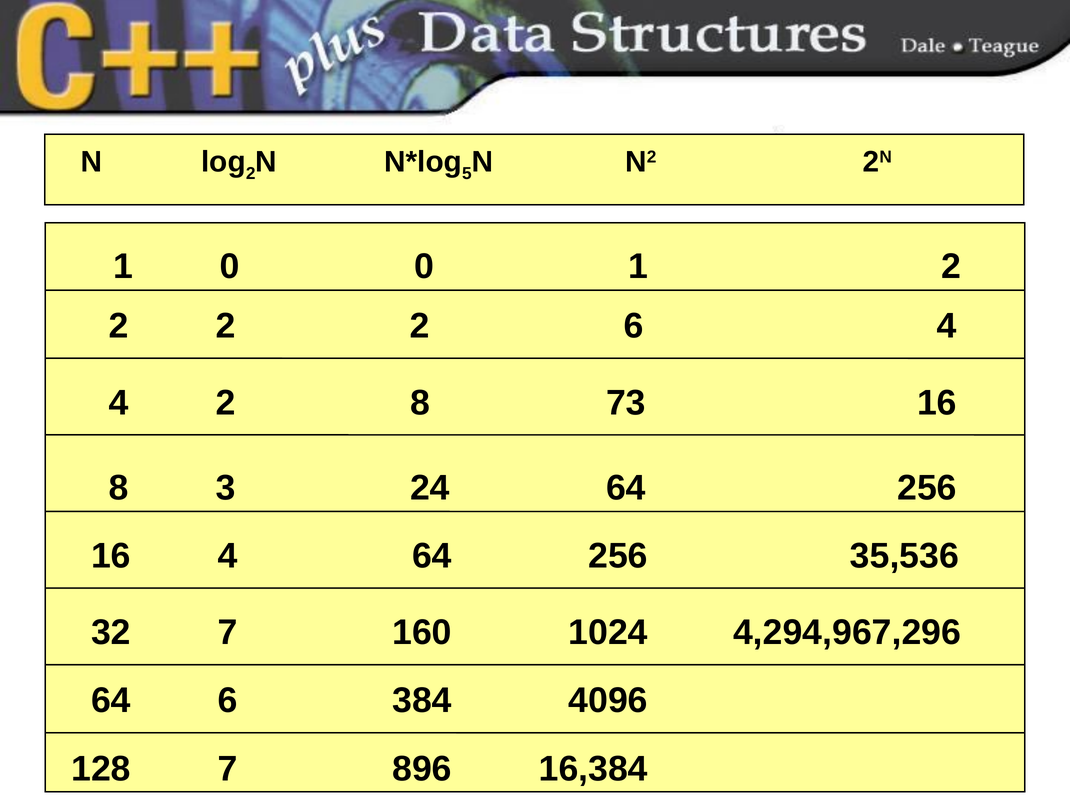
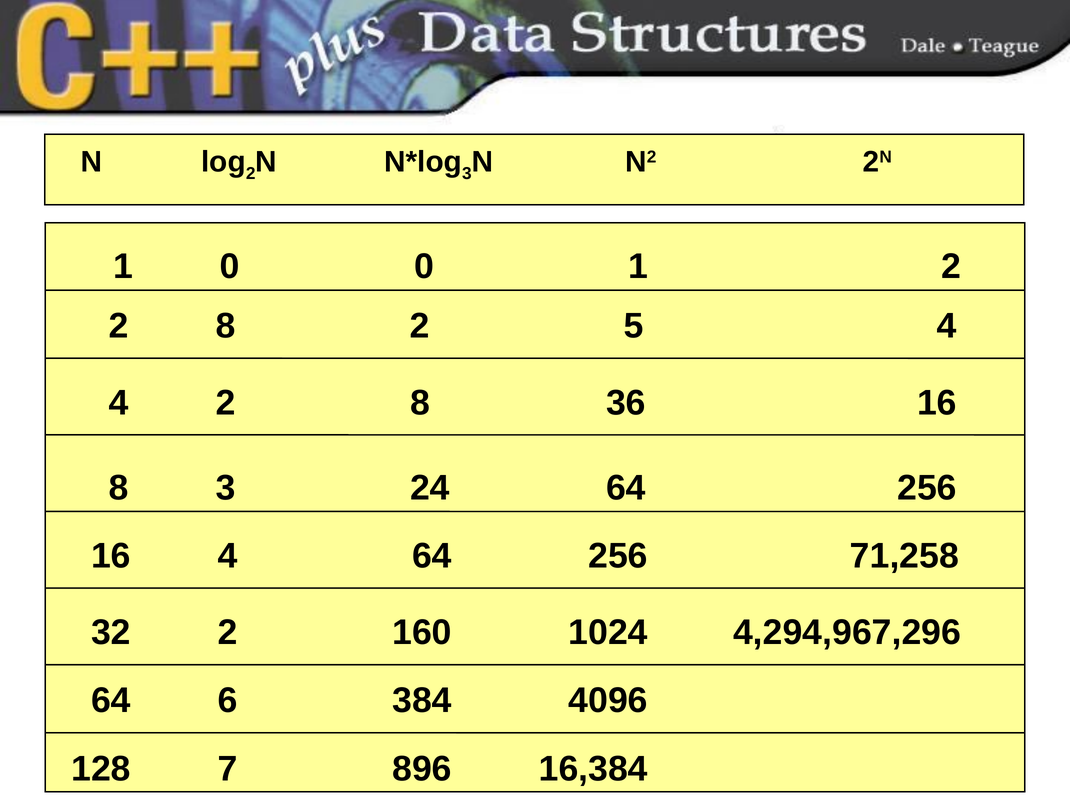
5: 5 -> 3 (467, 173)
2: 2 -> 8 (226, 326)
2 6: 6 -> 5 (634, 326)
73: 73 -> 36 (626, 403)
35,536: 35,536 -> 71,258 (904, 556)
32 7: 7 -> 2 (228, 633)
